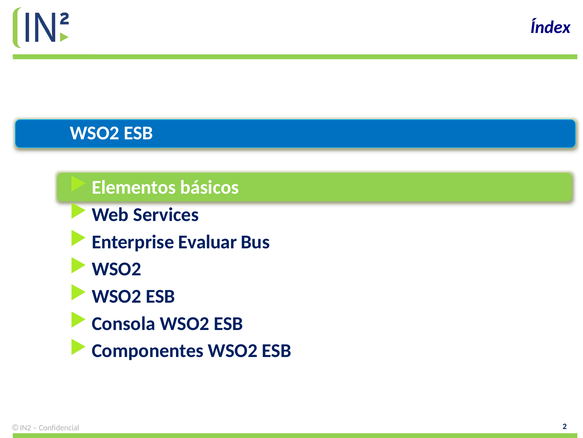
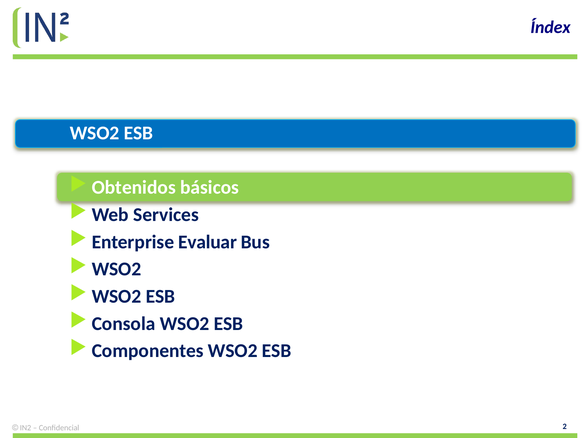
Elementos: Elementos -> Obtenidos (134, 187)
